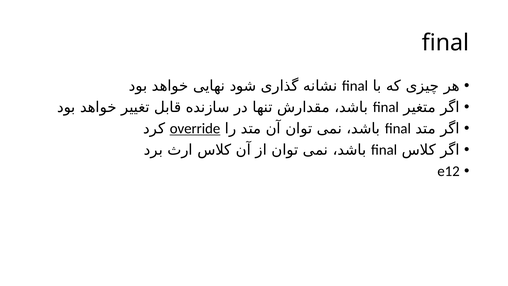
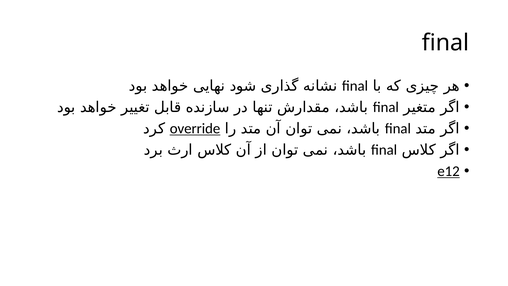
e12 underline: none -> present (449, 171)
